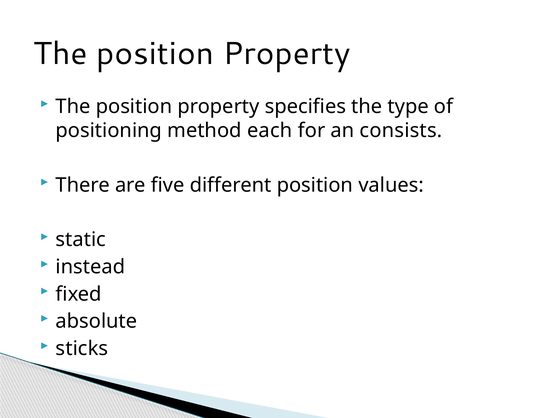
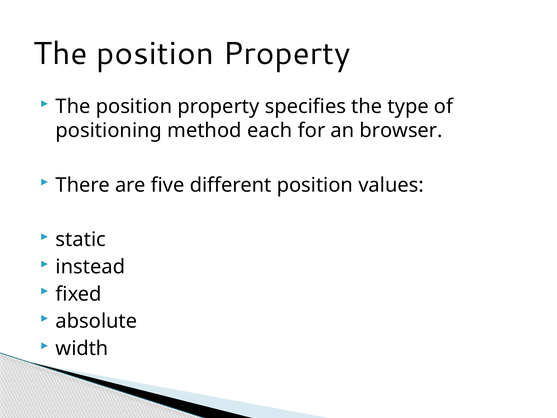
consists: consists -> browser (401, 131)
sticks: sticks -> width (82, 348)
